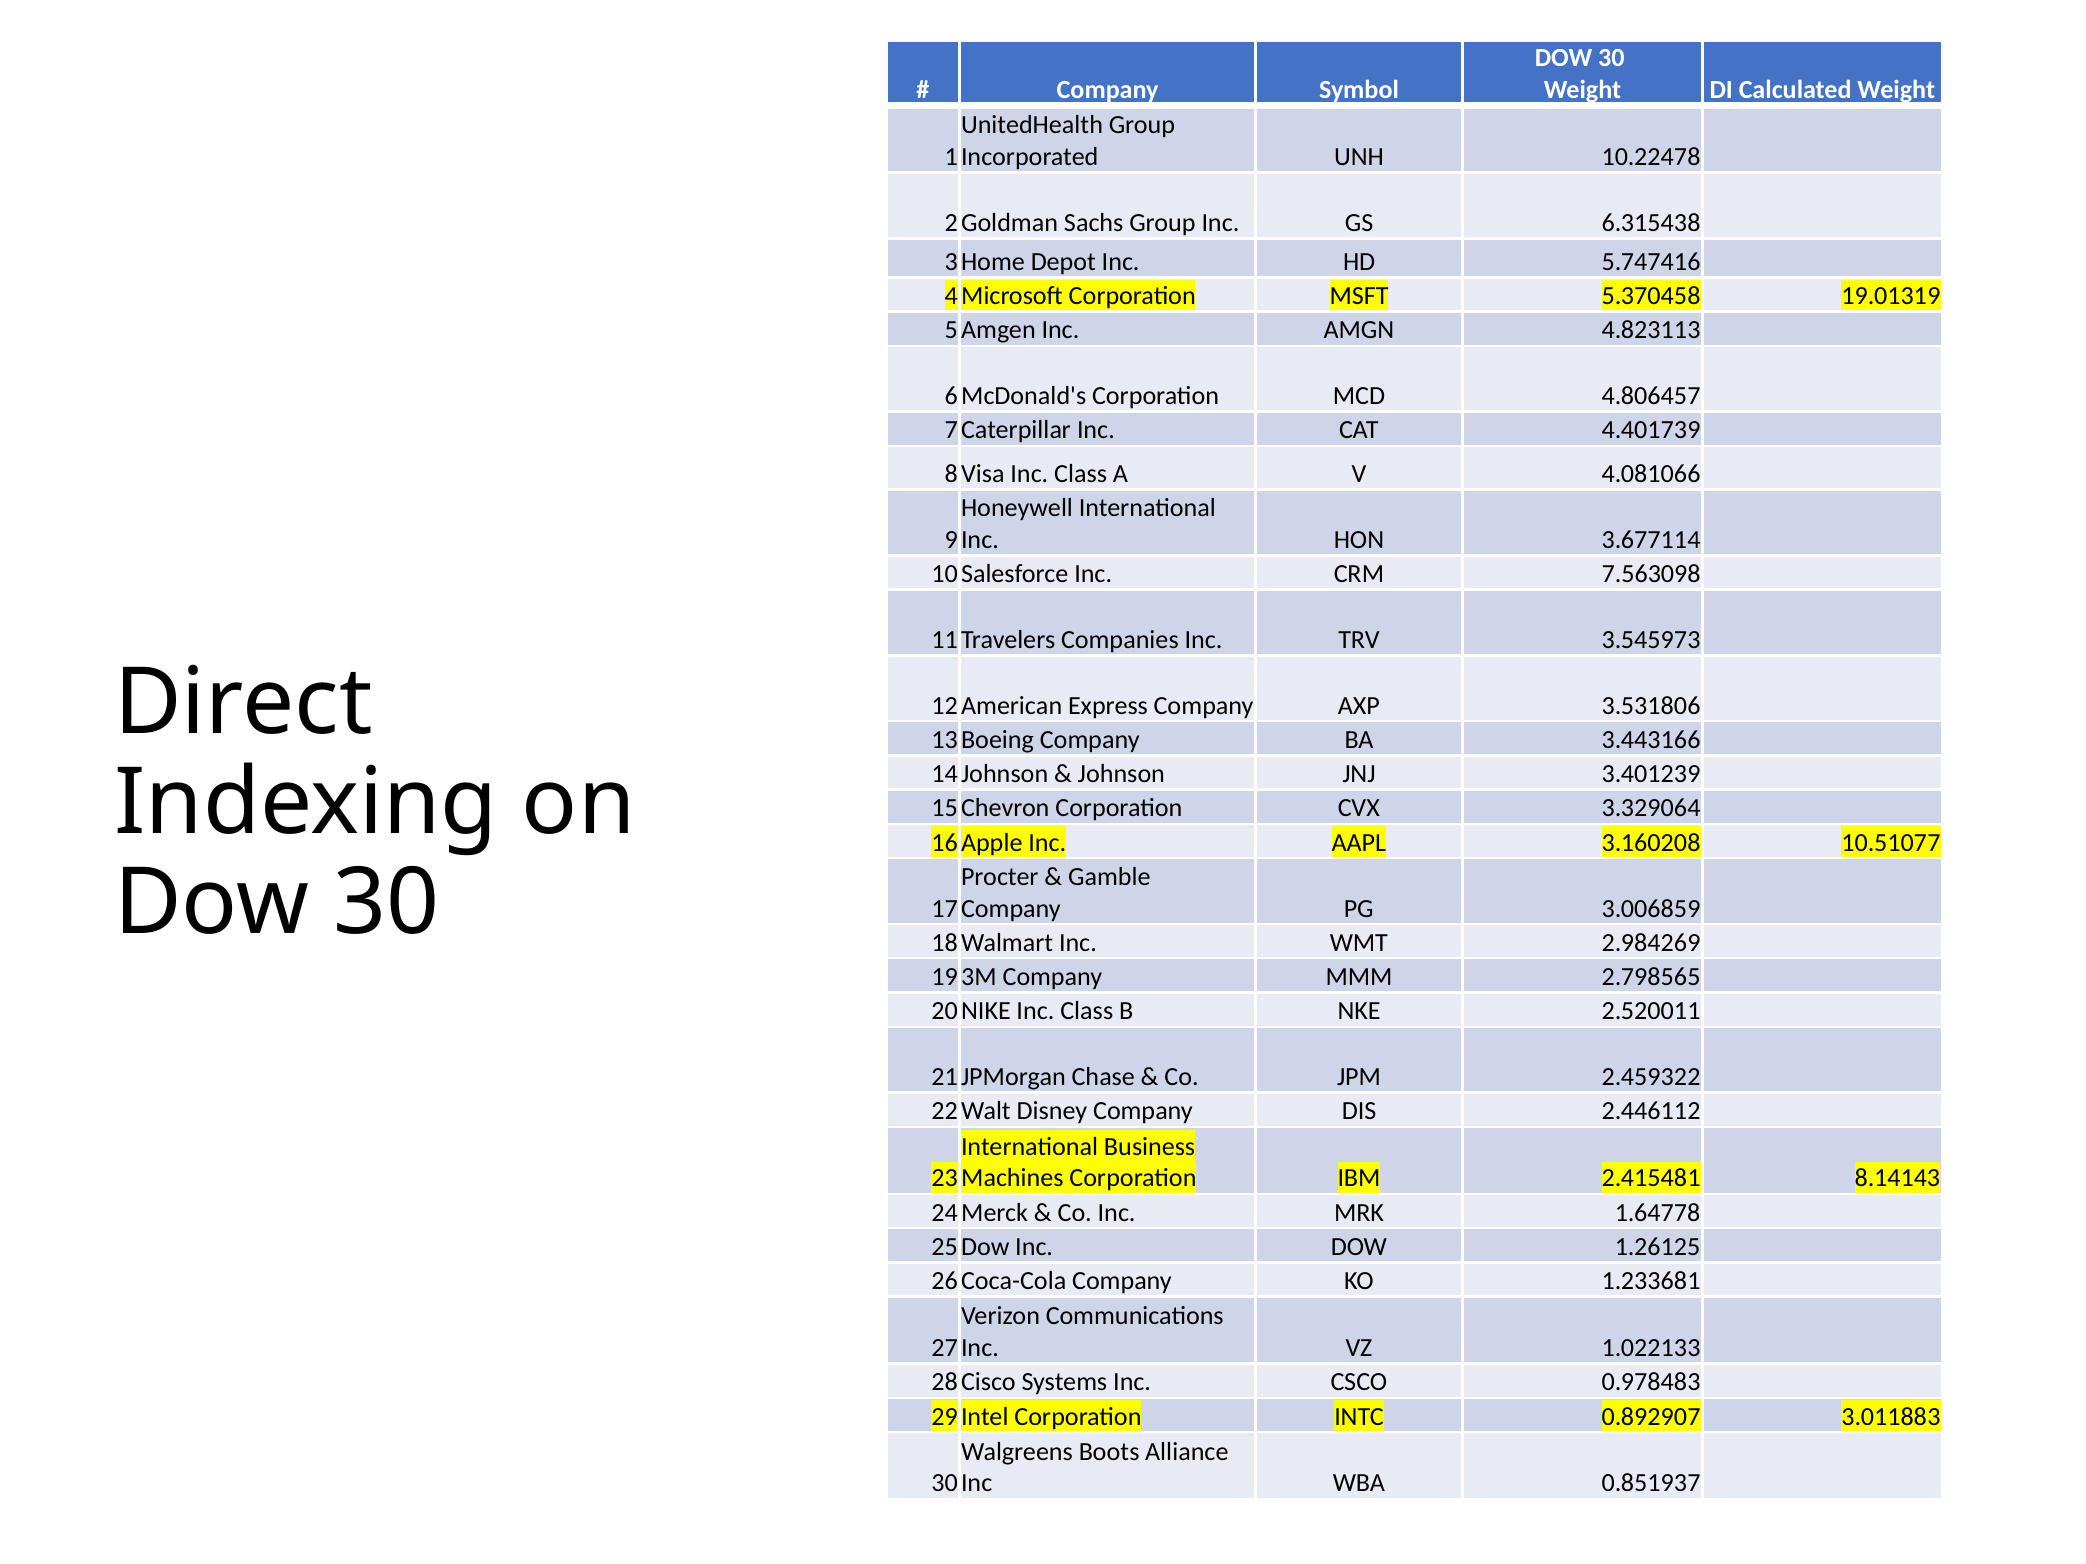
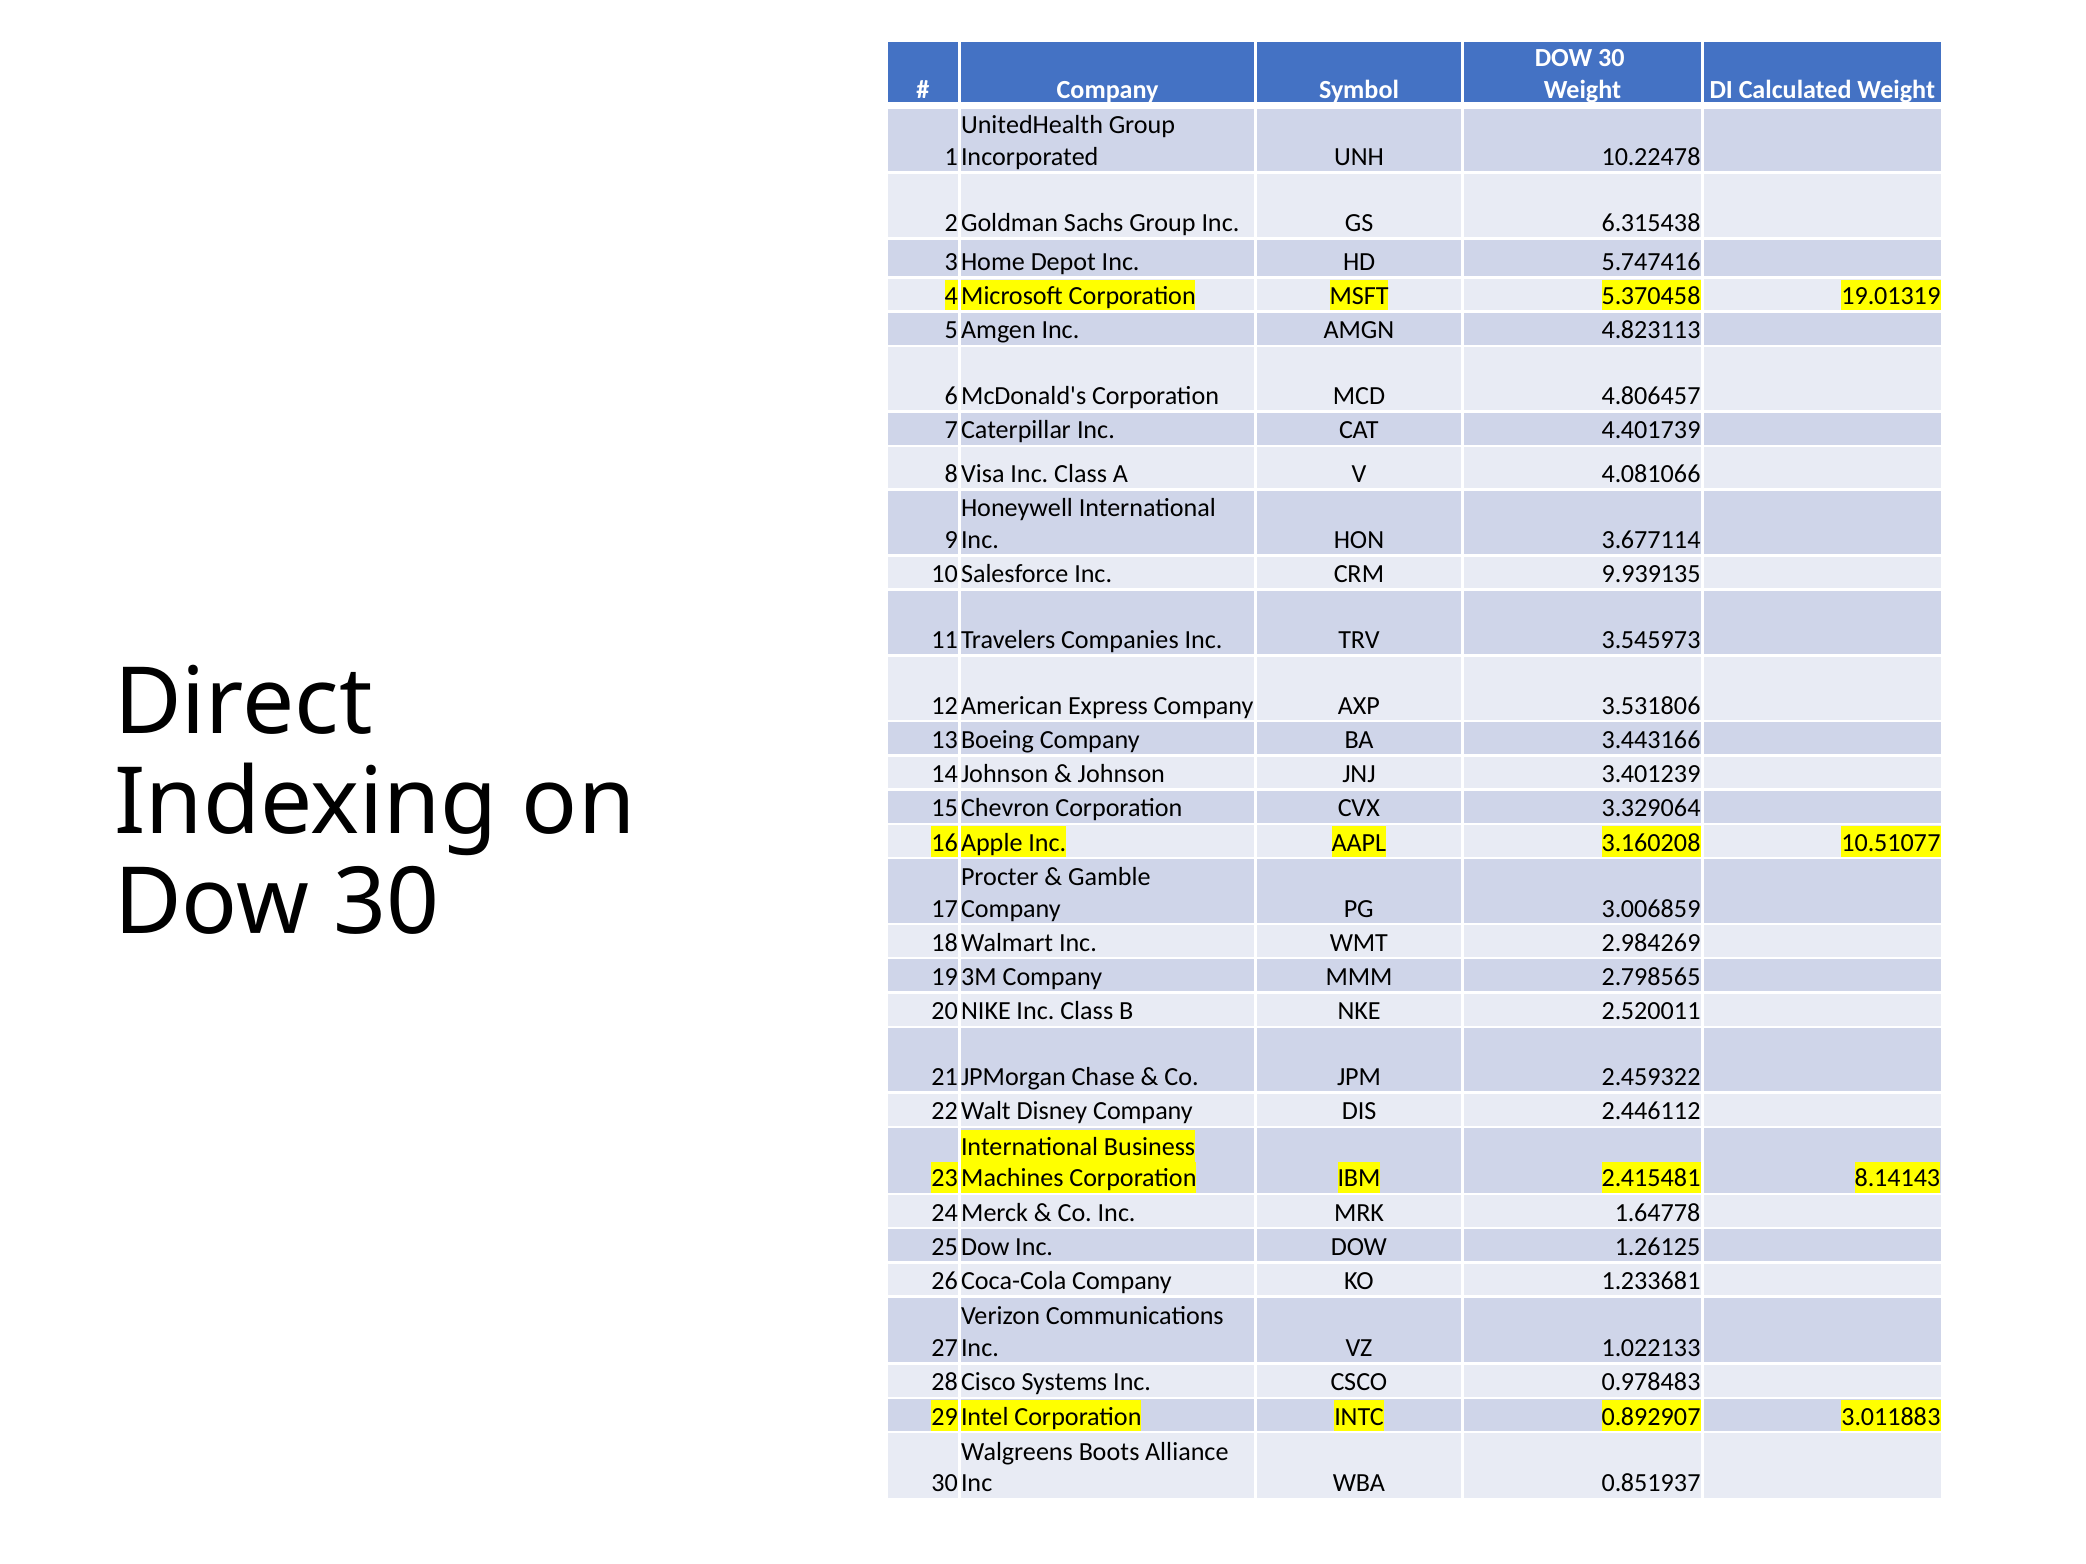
7.563098: 7.563098 -> 9.939135 (1651, 574)
